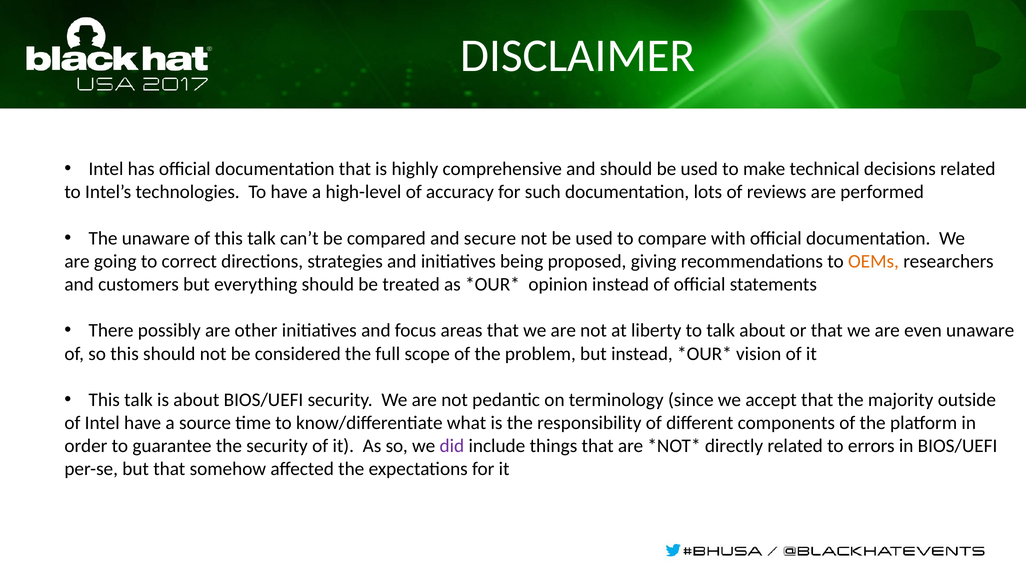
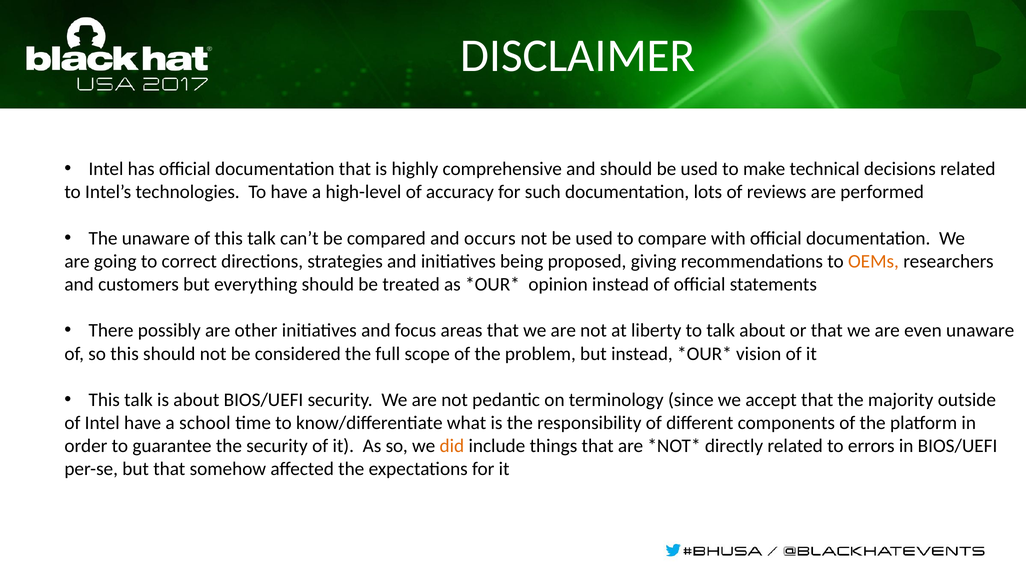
secure: secure -> occurs (490, 238)
source: source -> school (205, 423)
did colour: purple -> orange (452, 446)
